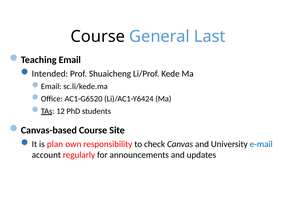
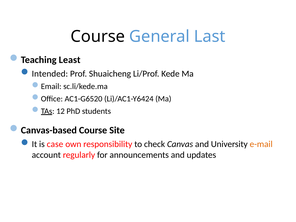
Teaching Email: Email -> Least (70, 60)
plan: plan -> case (55, 144)
e-mail colour: blue -> orange (261, 144)
